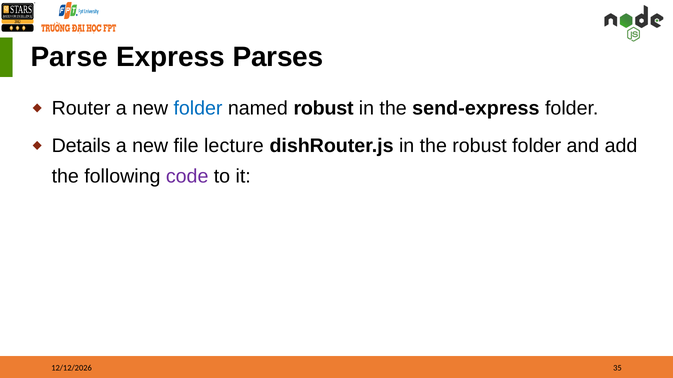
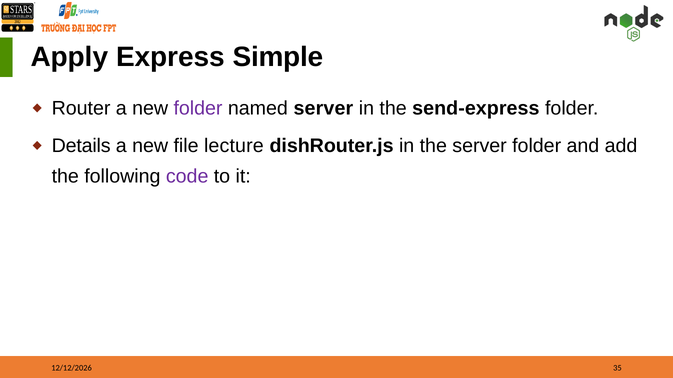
Parse: Parse -> Apply (69, 57)
Parses: Parses -> Simple (278, 57)
folder colour: blue -> purple (198, 108)
named robust: robust -> server (323, 108)
the robust: robust -> server (480, 146)
